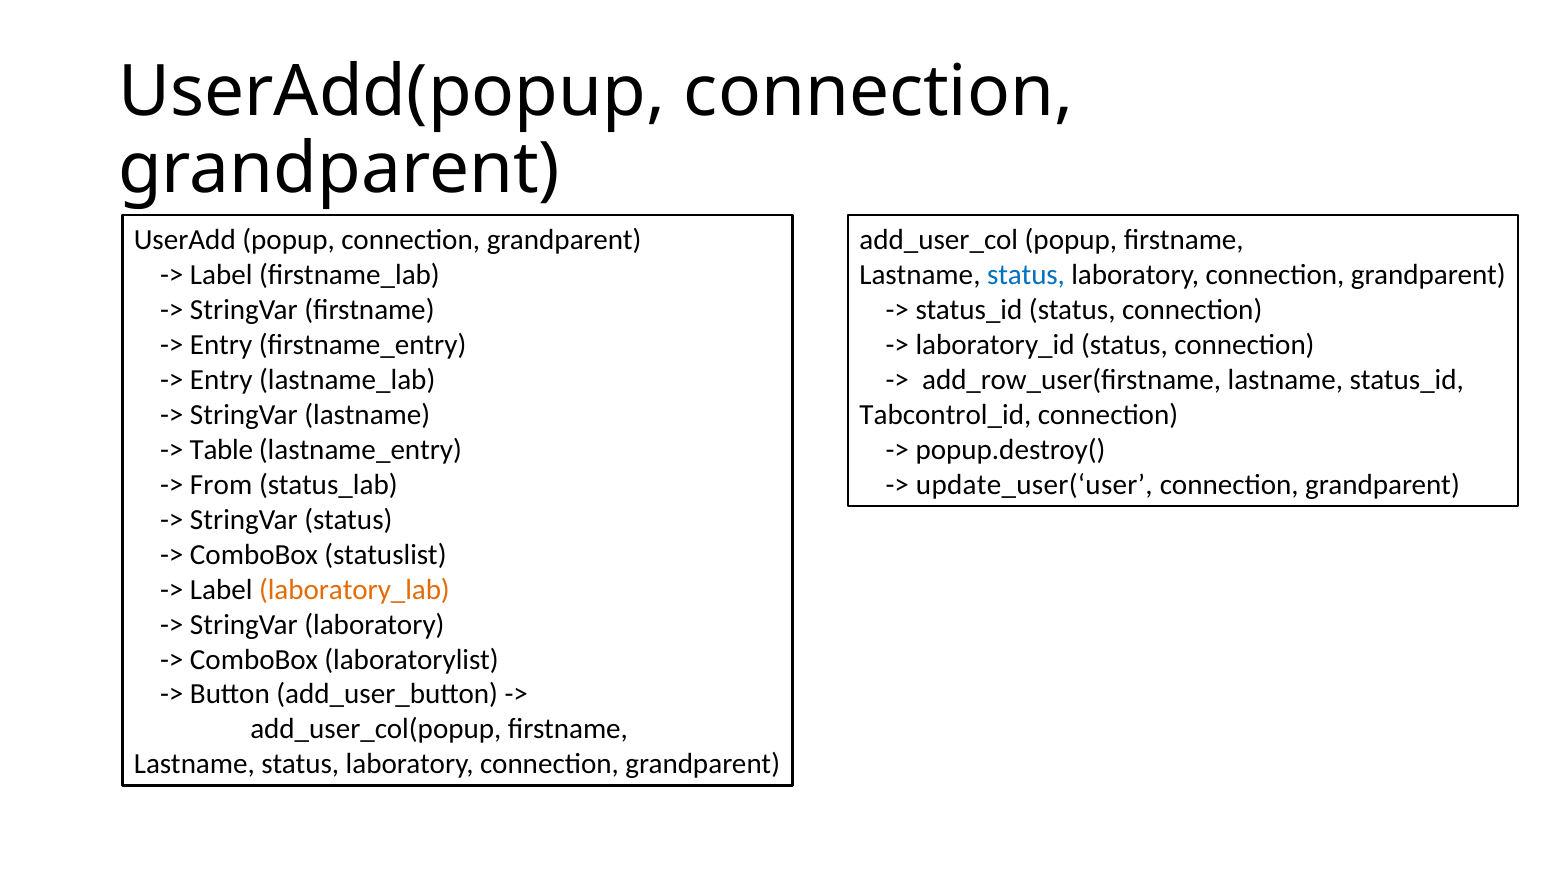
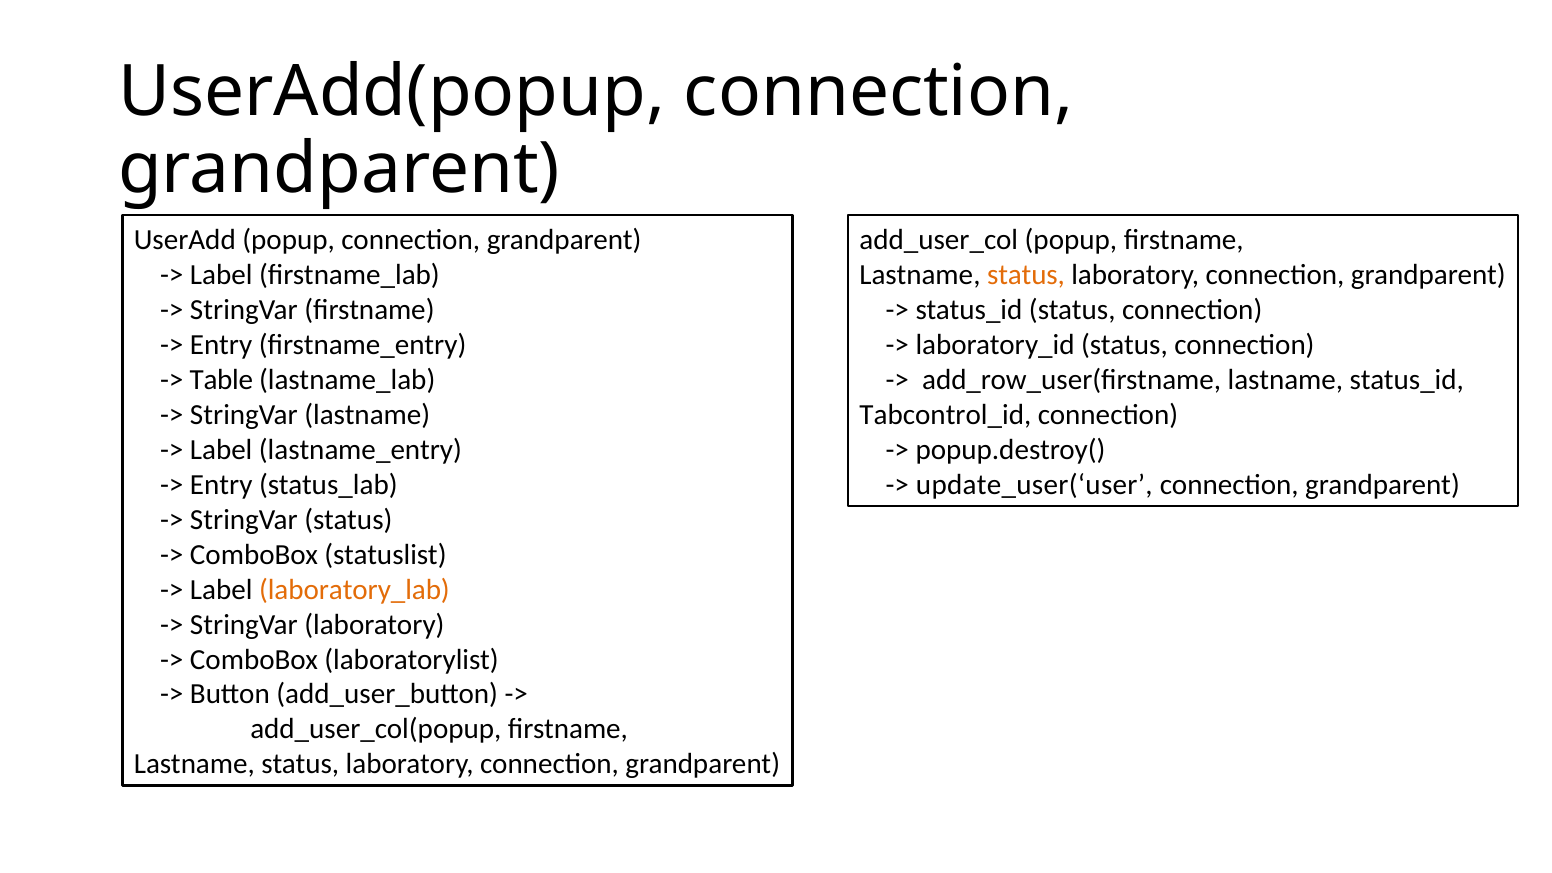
status colour: blue -> orange (1026, 275)
Entry: Entry -> Table (221, 380)
Table: Table -> Label (221, 450)
From: From -> Entry (221, 485)
